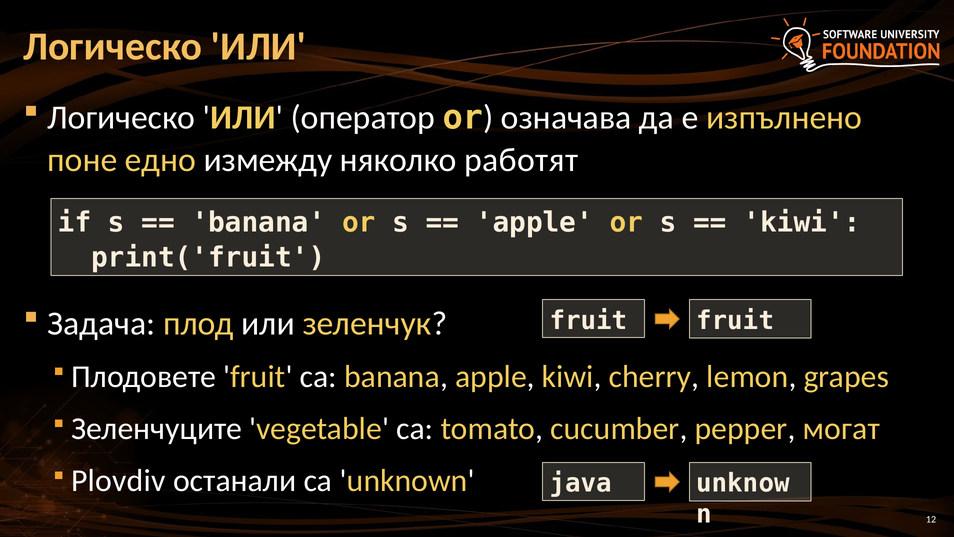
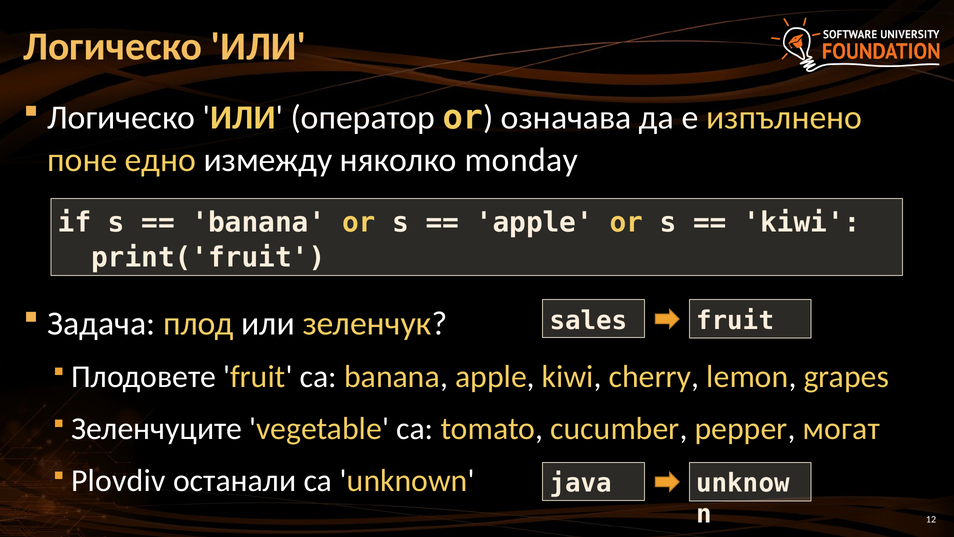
работят: работят -> monday (521, 160)
fruit: fruit -> sales (588, 320)
